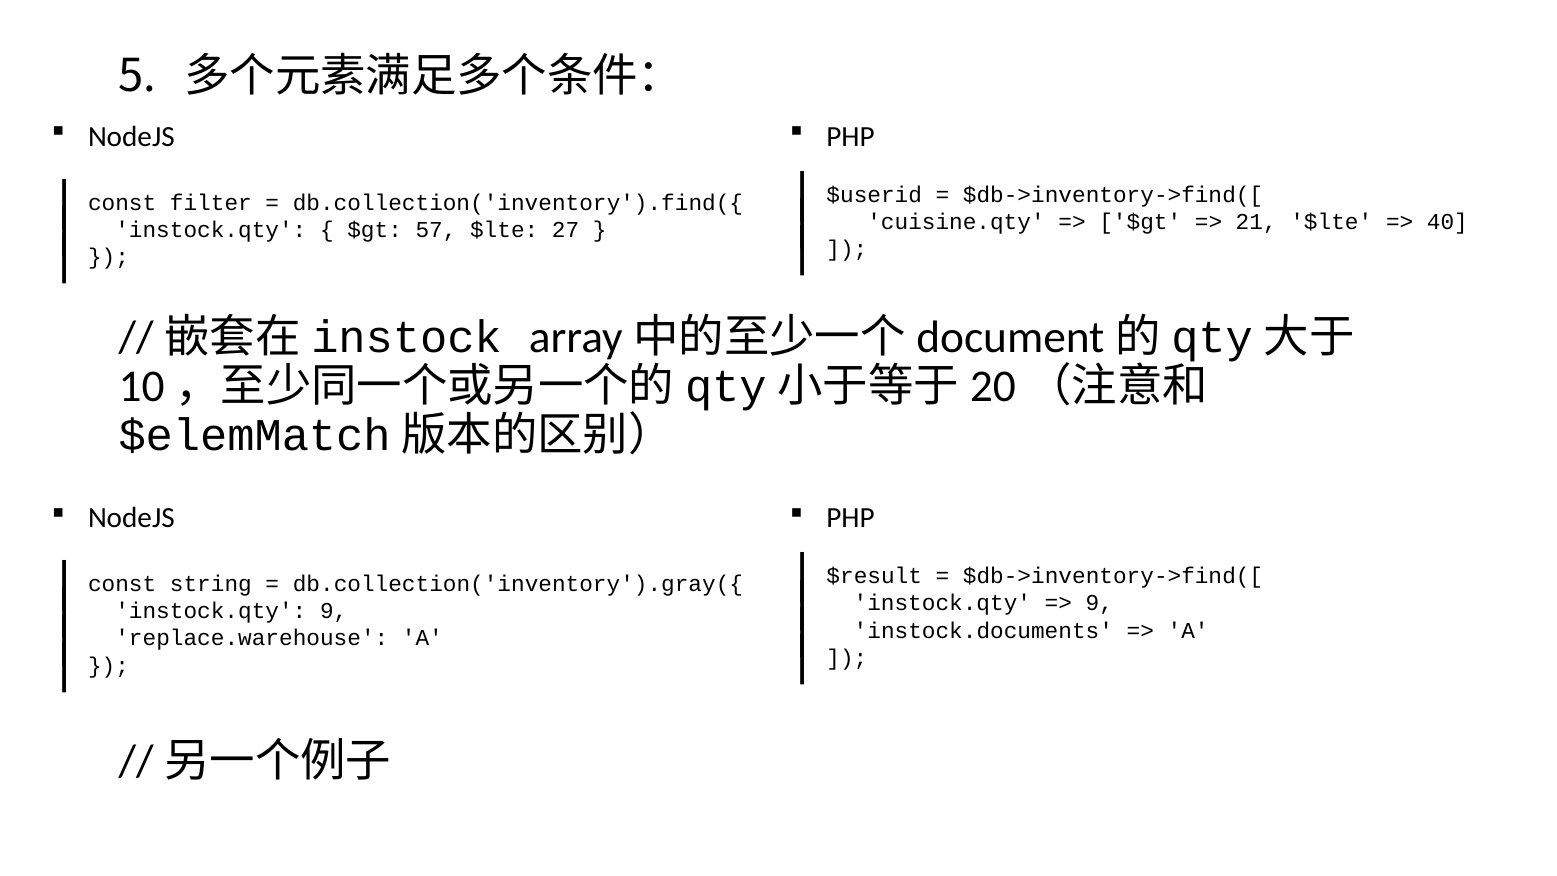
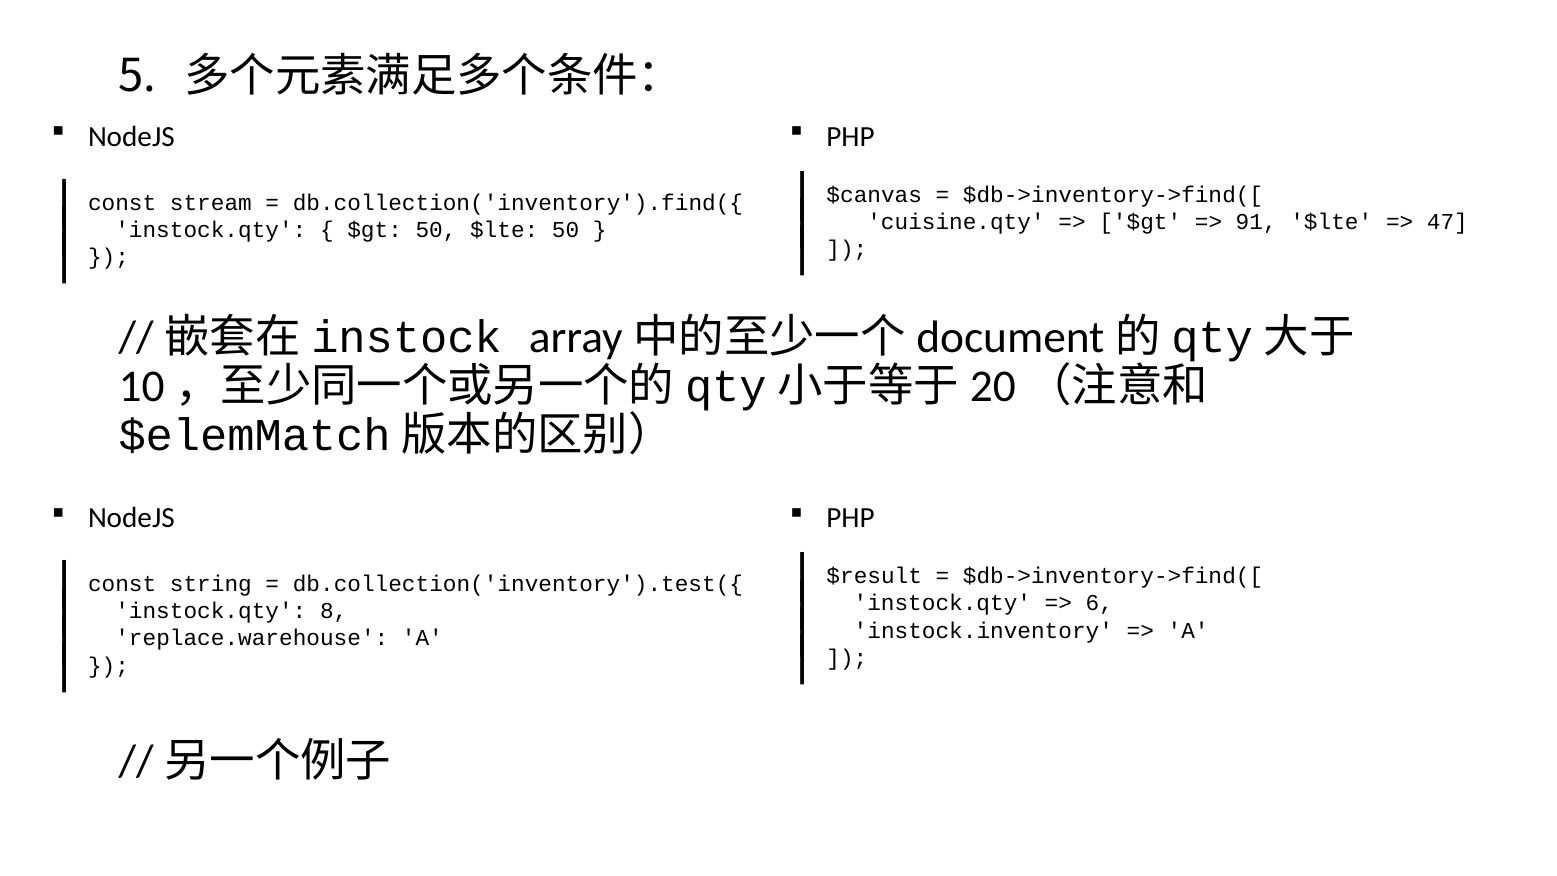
$userid: $userid -> $canvas (874, 195)
filter: filter -> stream (211, 202)
21: 21 -> 91 (1256, 222)
40: 40 -> 47 (1447, 222)
$gt 57: 57 -> 50 (436, 230)
$lte 27: 27 -> 50 (566, 230)
db.collection('inventory').gray({: db.collection('inventory').gray({ -> db.collection('inventory').test({ (518, 584)
9: 9 -> 6 (1099, 603)
instock.qty 9: 9 -> 8 (334, 611)
instock.documents: instock.documents -> instock.inventory (983, 631)
